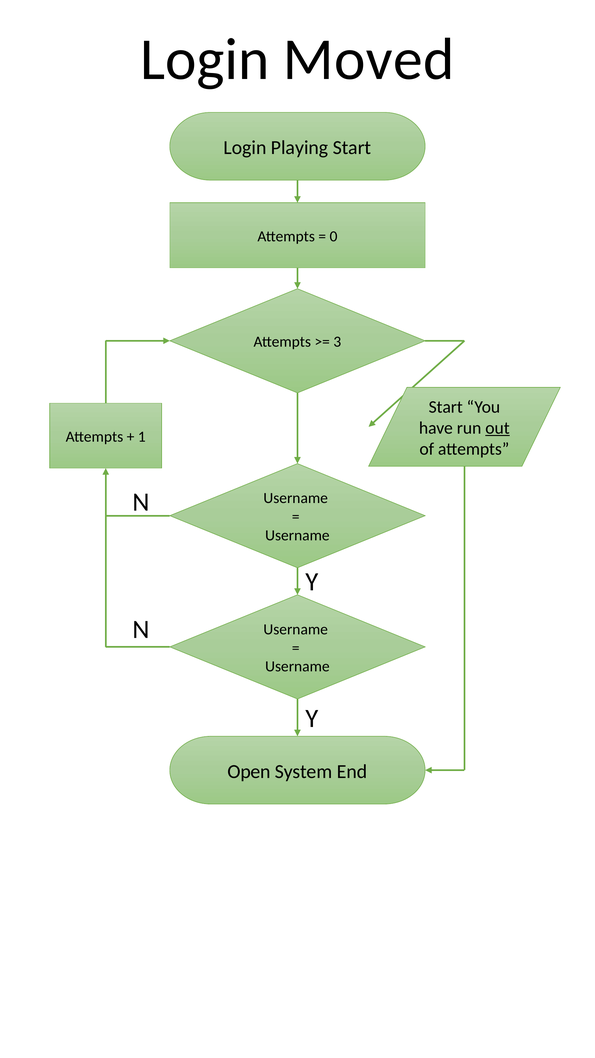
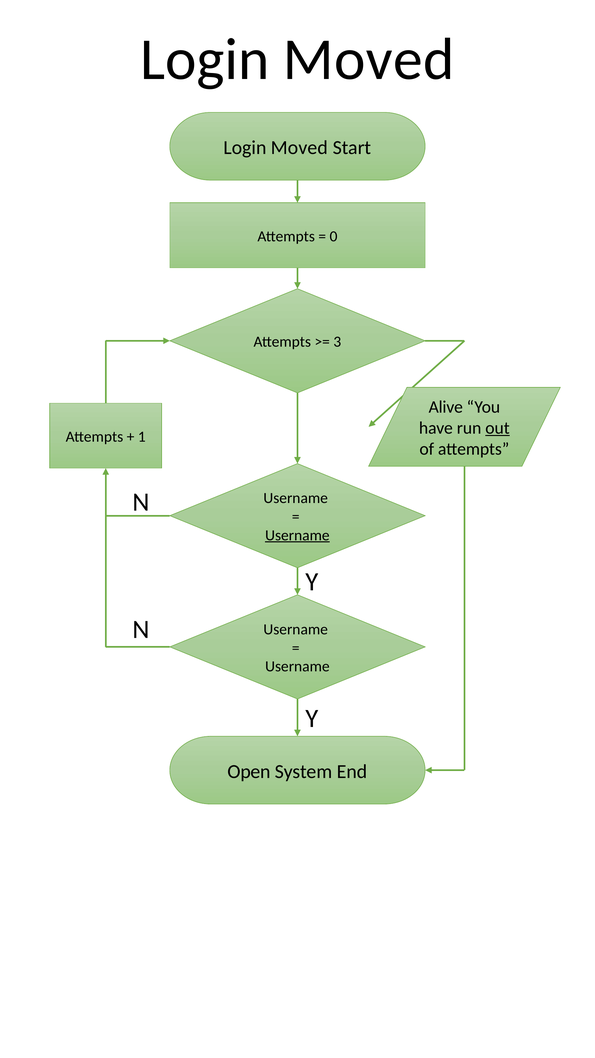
Playing: Playing -> Moved (299, 148)
Start: Start -> Alive (446, 407)
Username underline: none -> present (297, 535)
